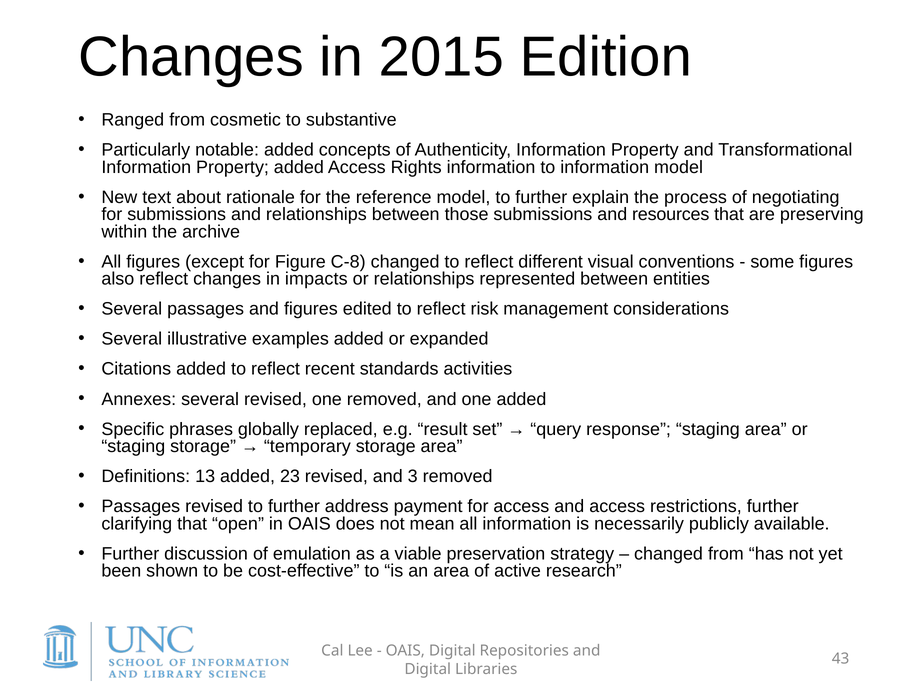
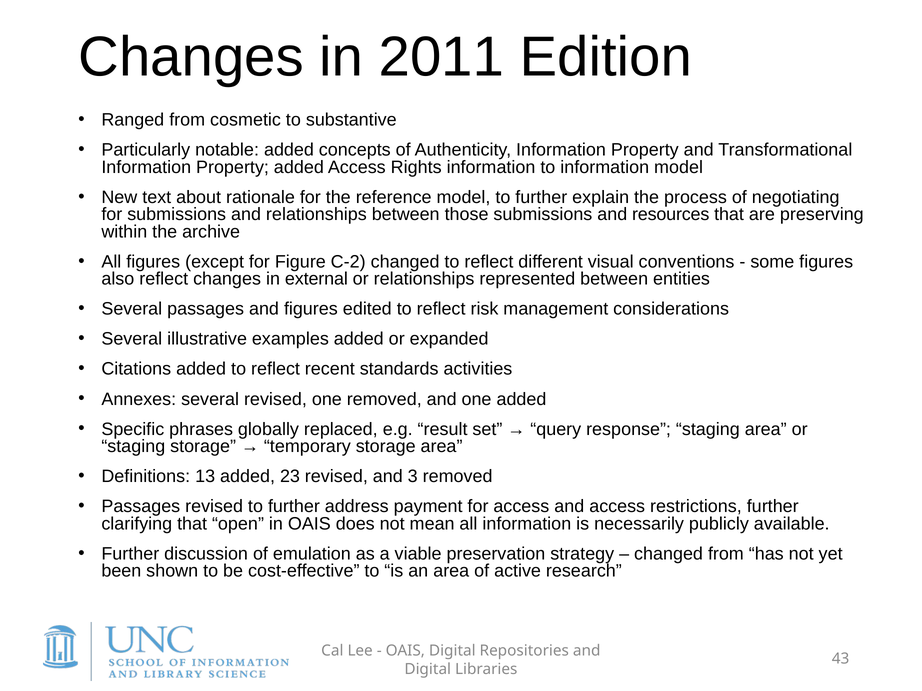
2015: 2015 -> 2011 (441, 57)
C-8: C-8 -> C-2 (348, 262)
impacts: impacts -> external (316, 279)
